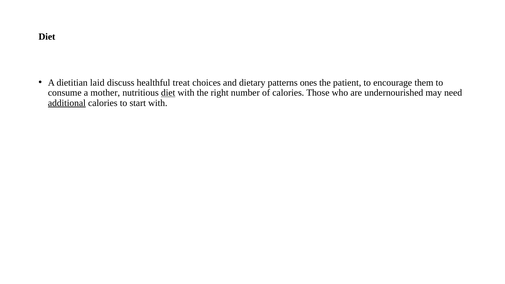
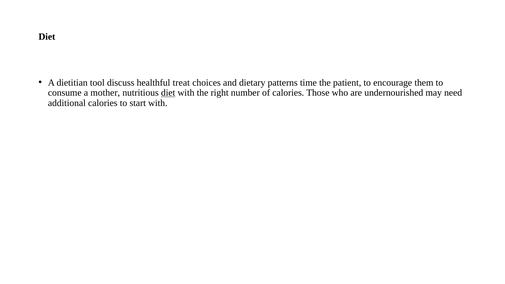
laid: laid -> tool (97, 83)
ones: ones -> time (308, 83)
additional underline: present -> none (67, 103)
